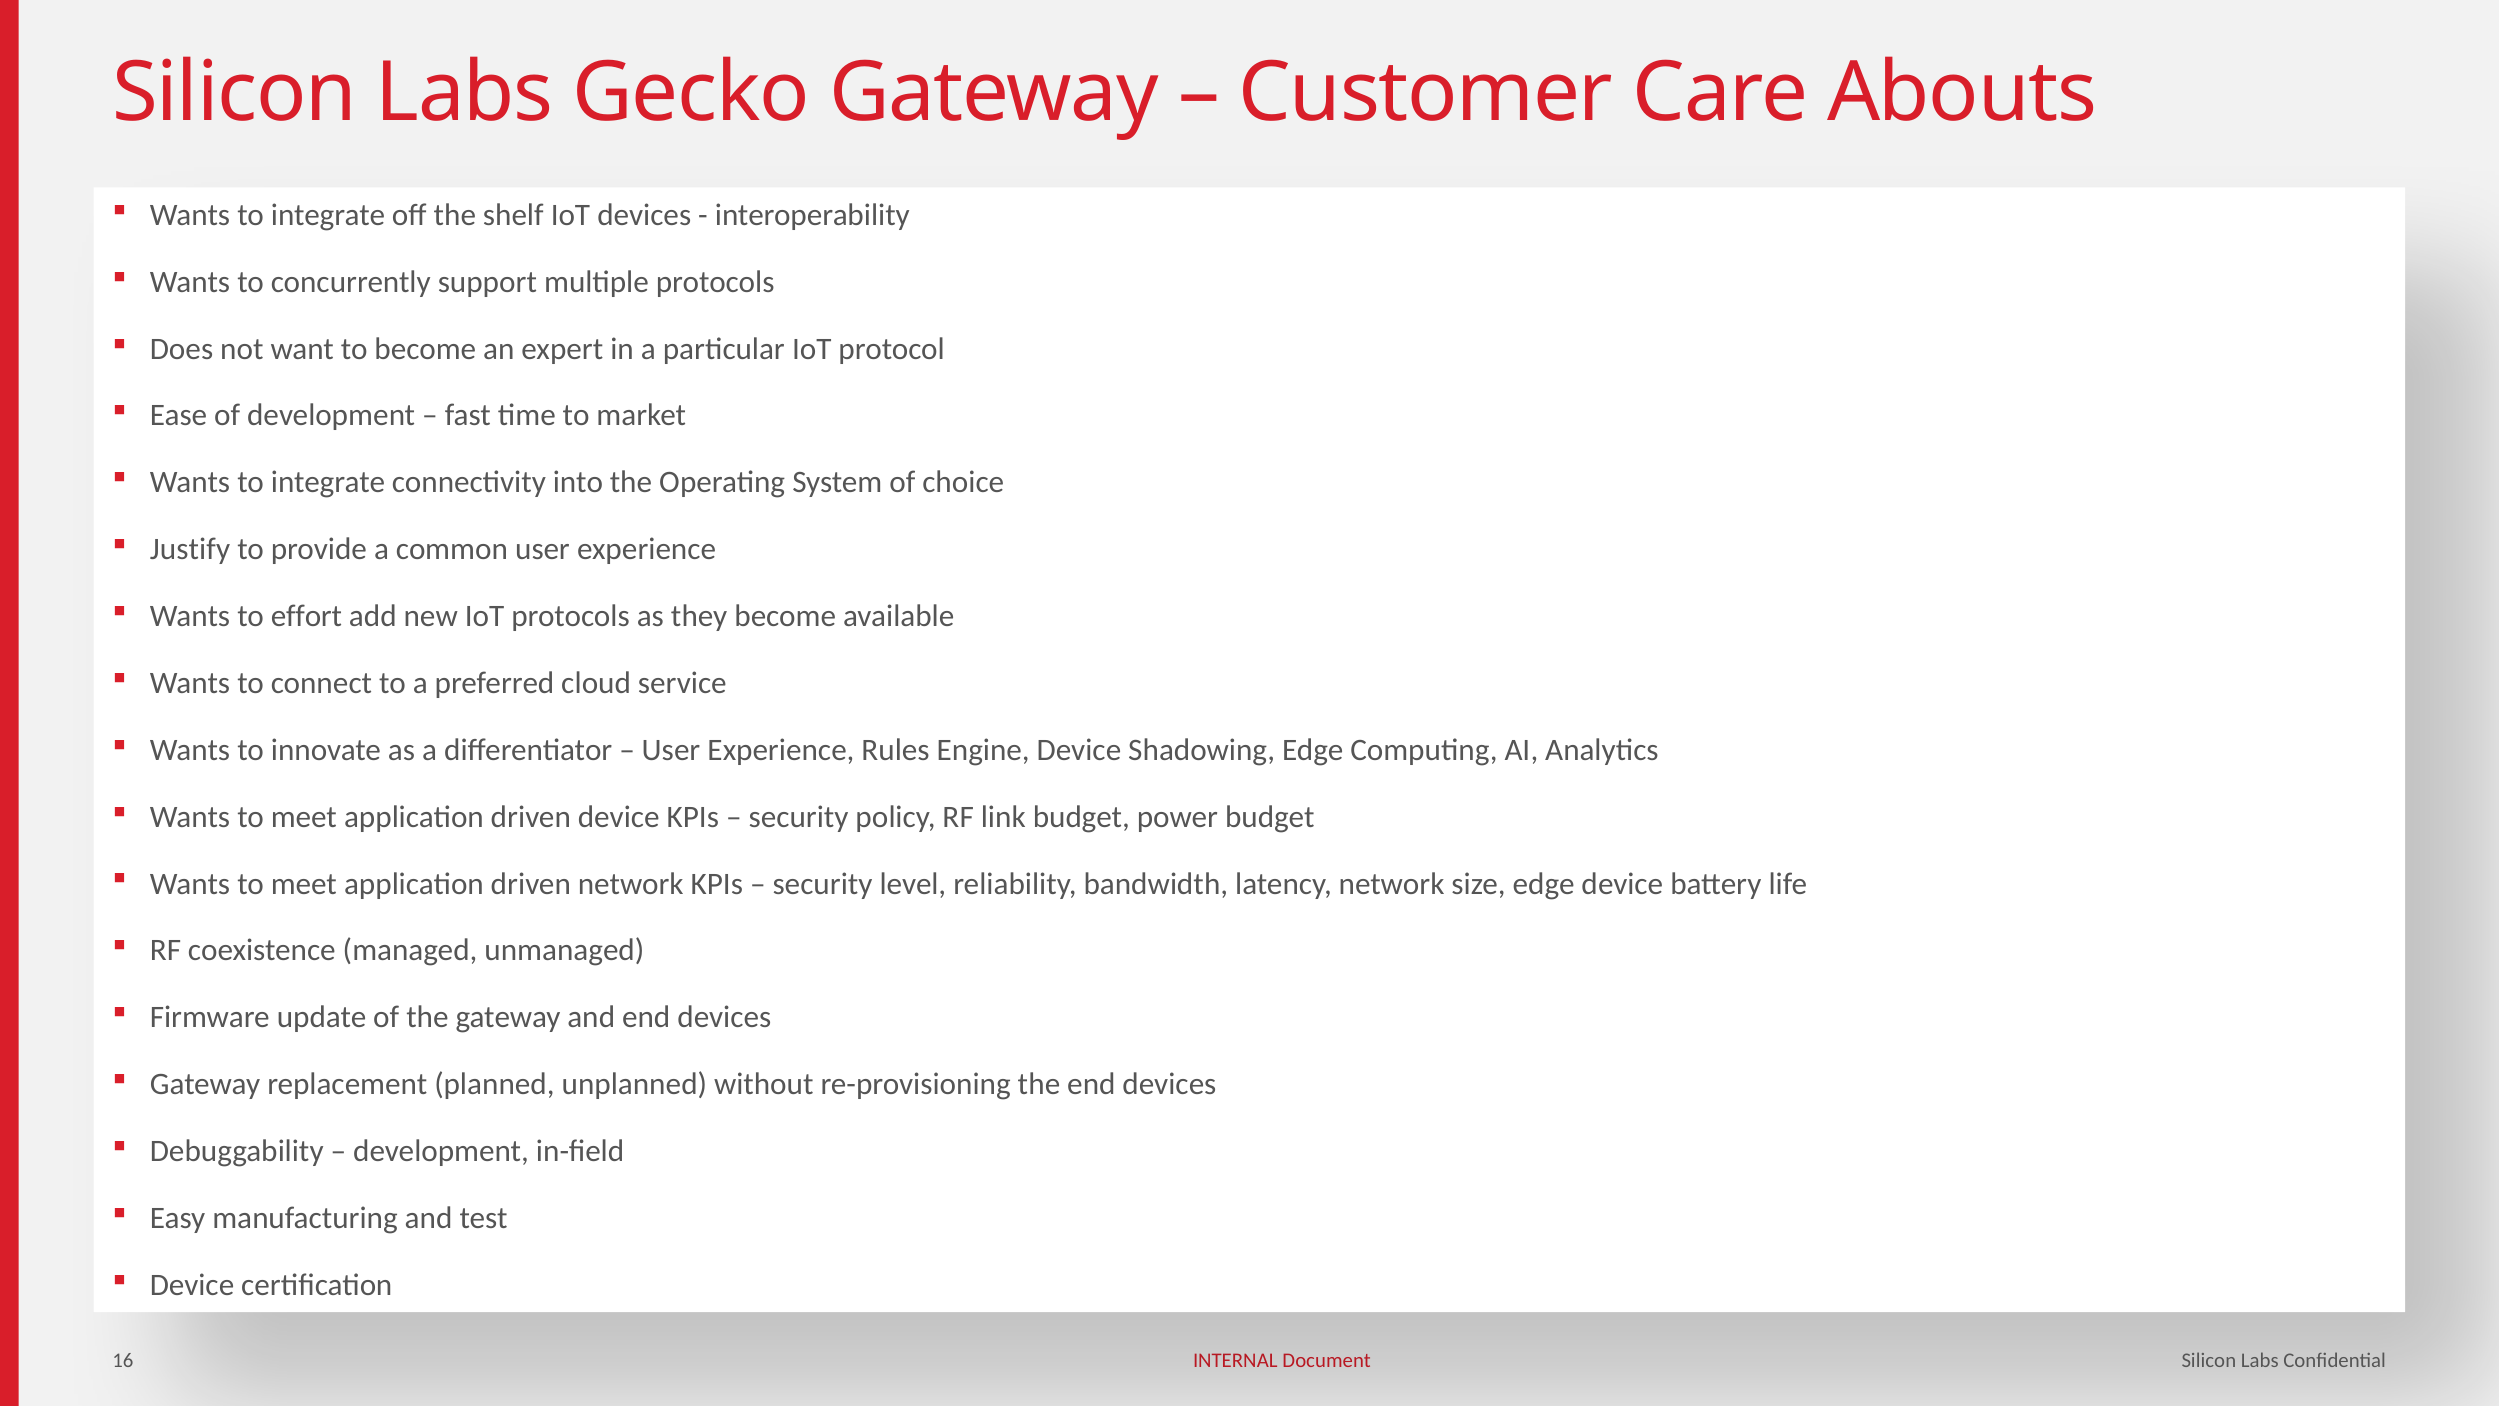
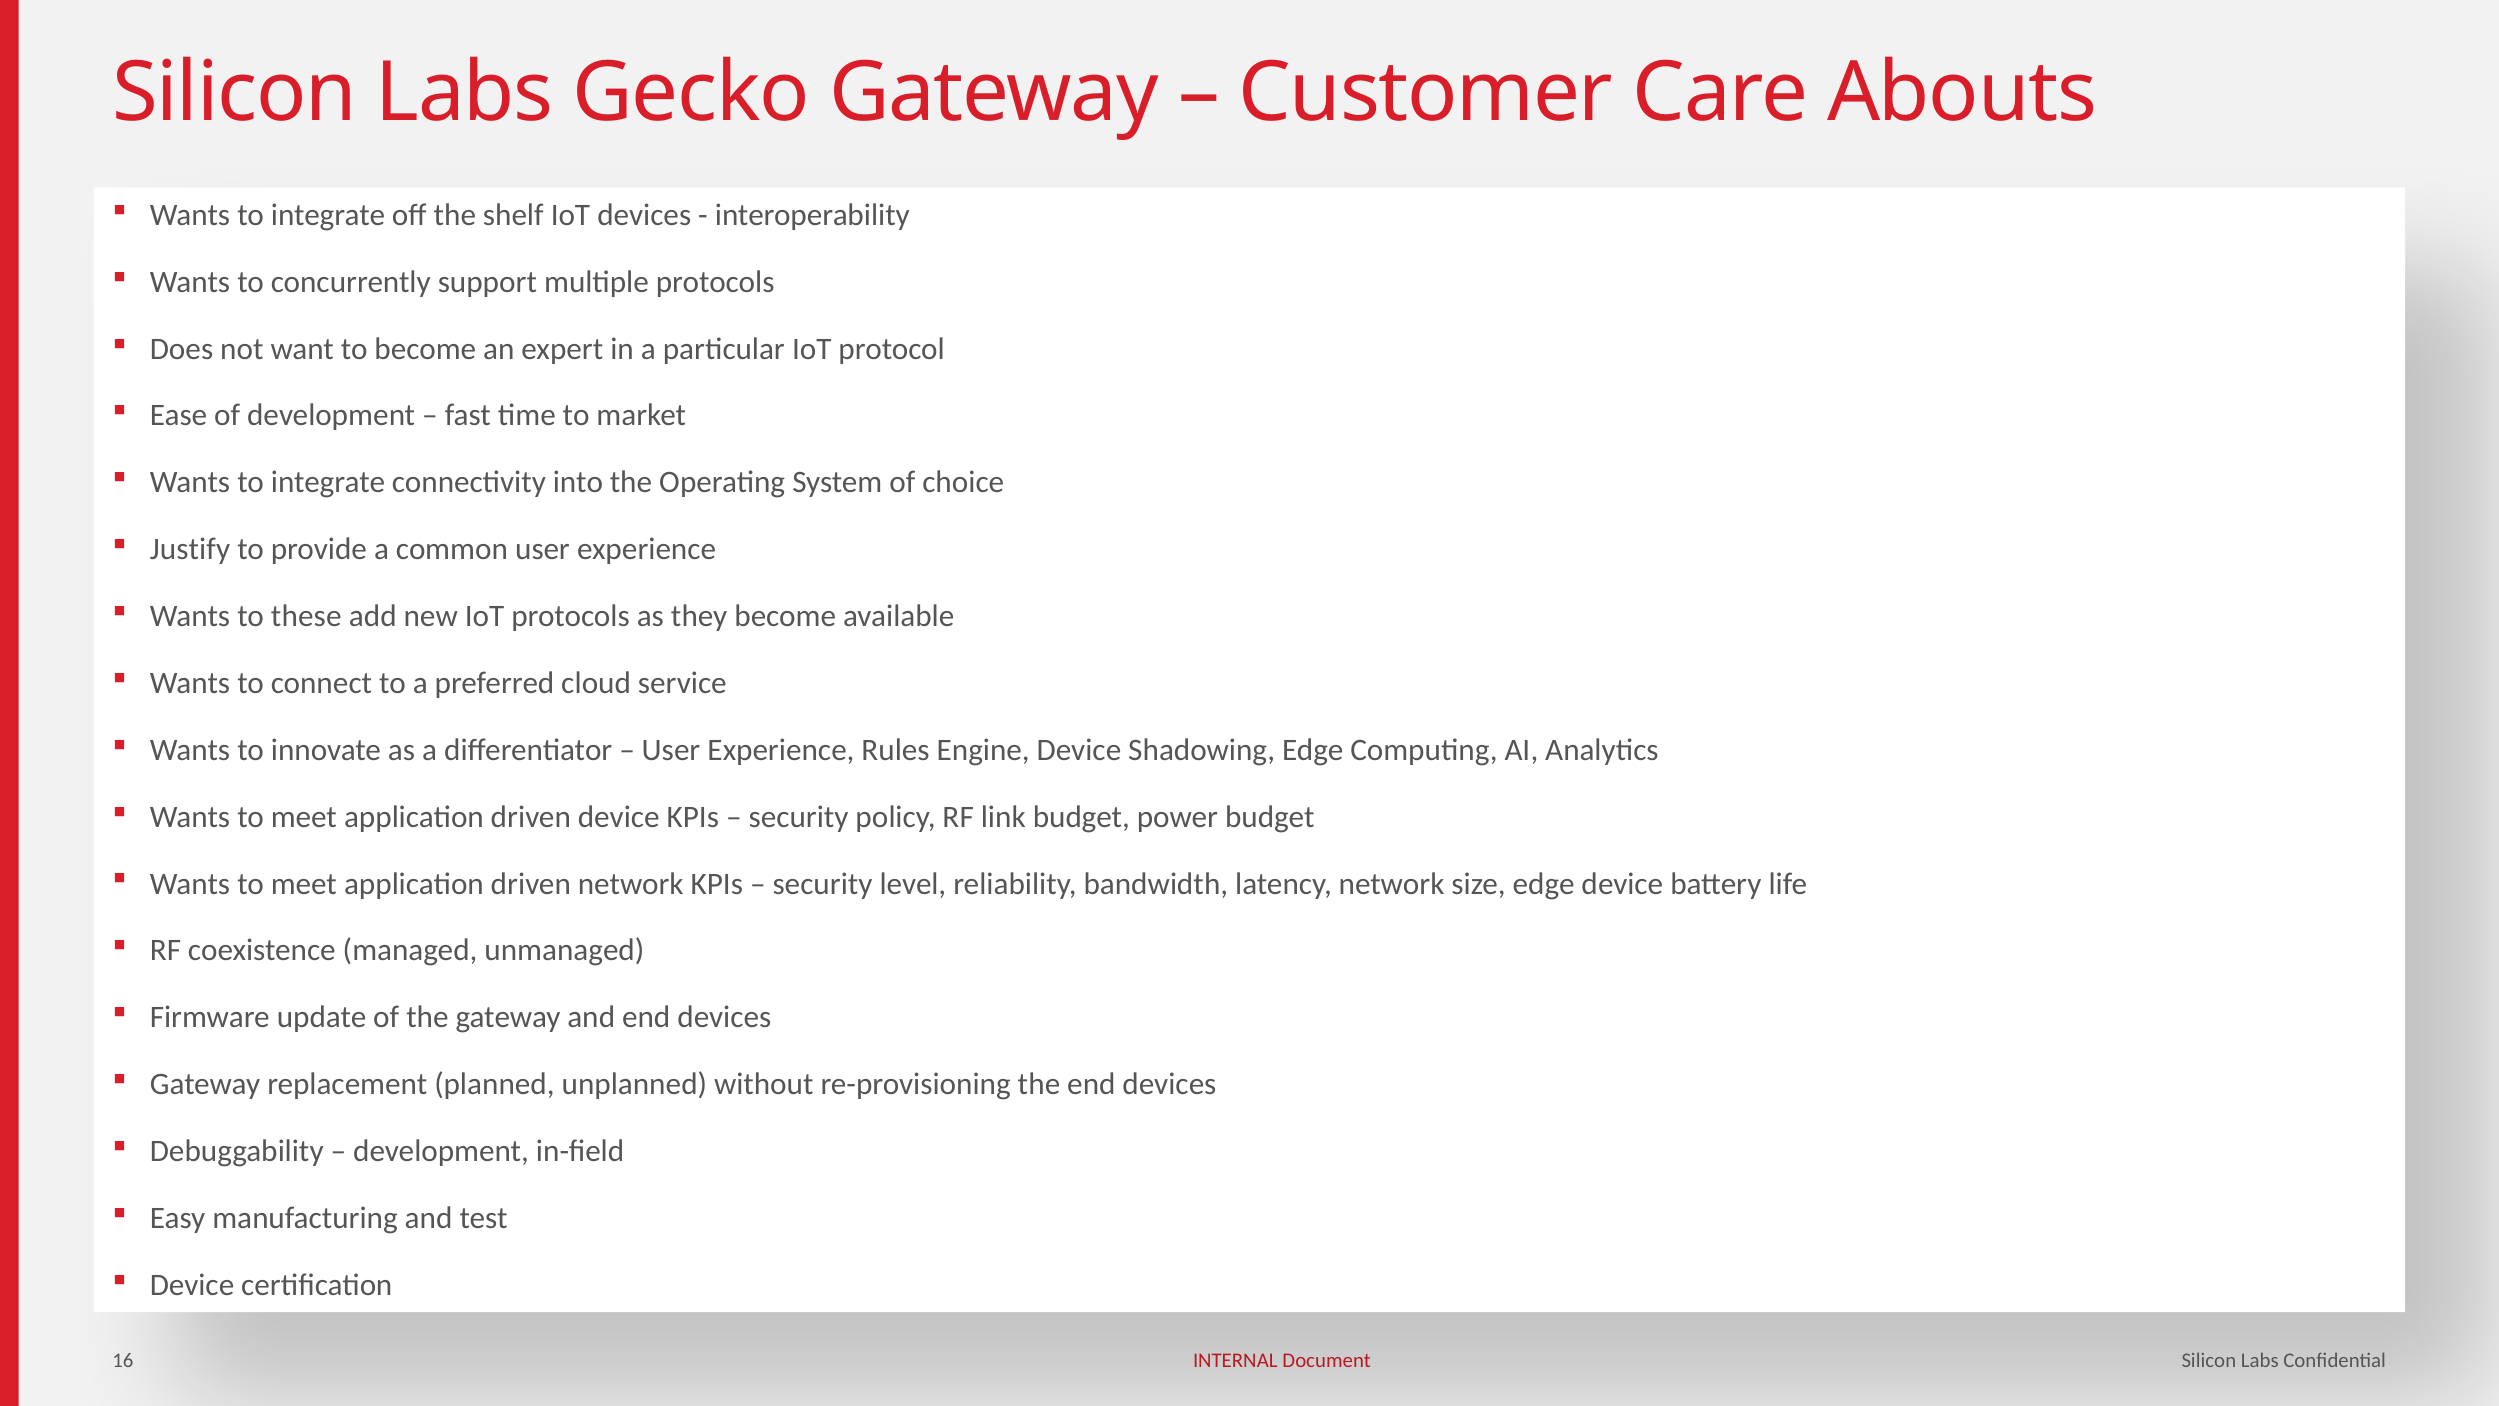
effort: effort -> these (306, 616)
